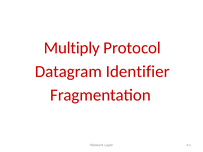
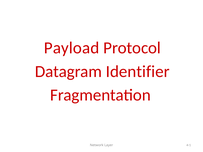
Multiply: Multiply -> Payload (72, 48)
